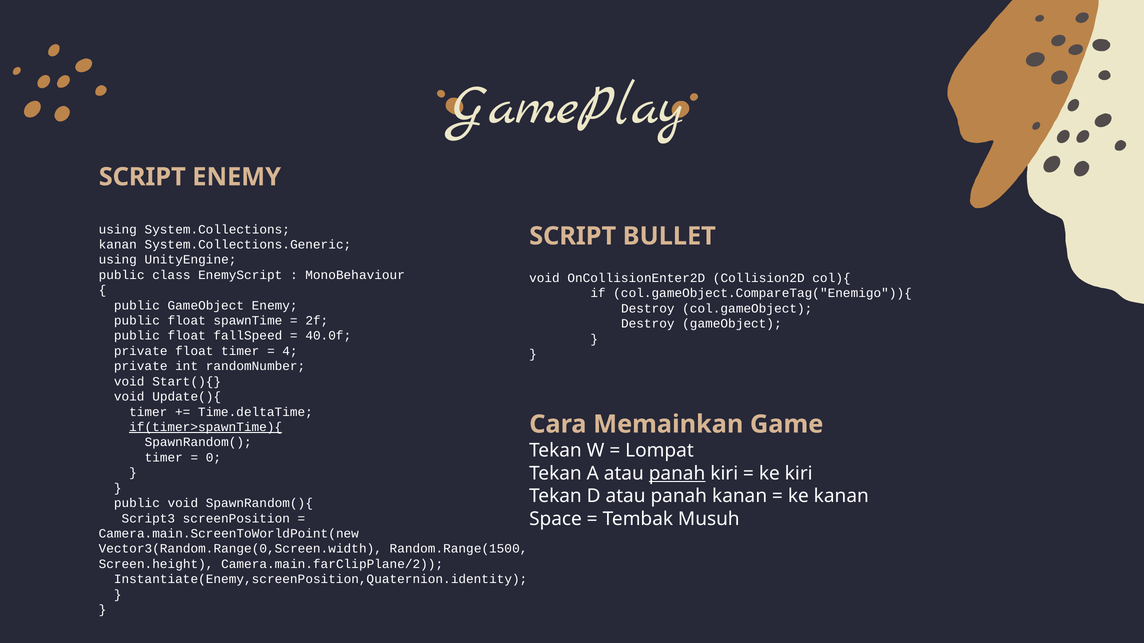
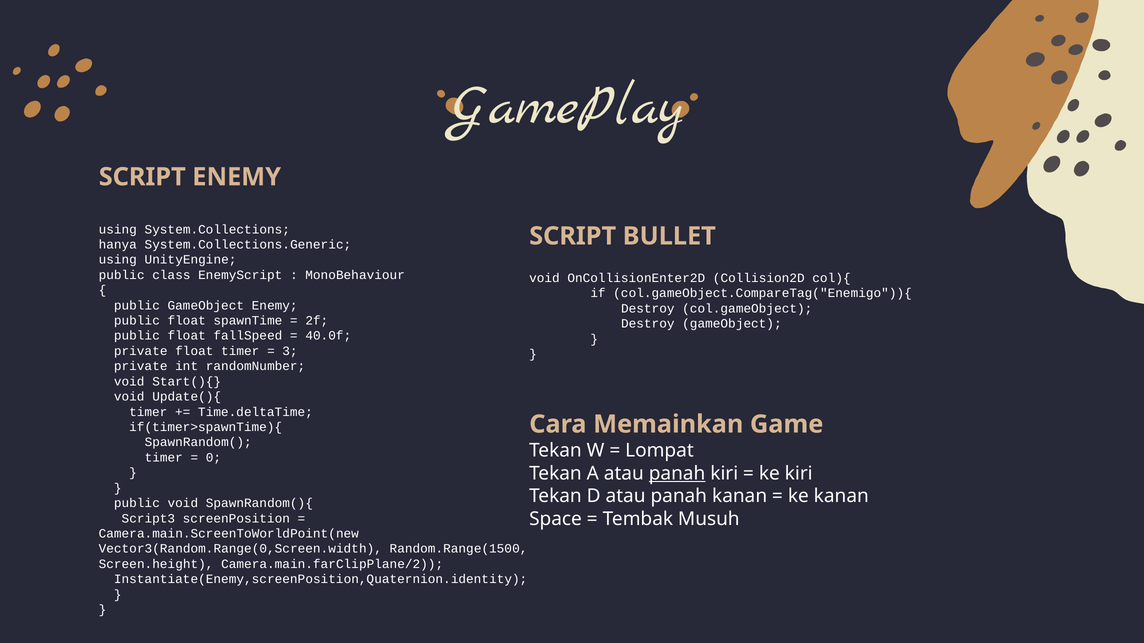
kanan: kanan -> hanya (118, 245)
4: 4 -> 3 (290, 351)
if(timer>spawnTime){ underline: present -> none (206, 427)
